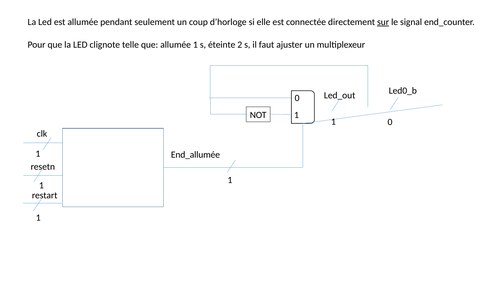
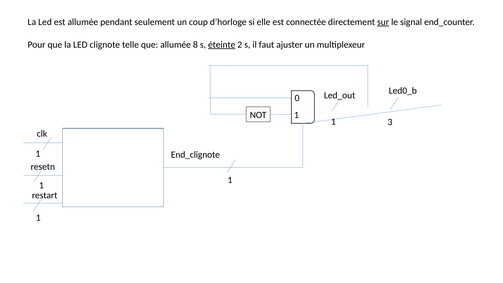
allumée 1: 1 -> 8 (195, 45)
éteinte underline: none -> present (222, 45)
0: 0 -> 3 (390, 122)
End_allumée: End_allumée -> End_clignote (195, 155)
